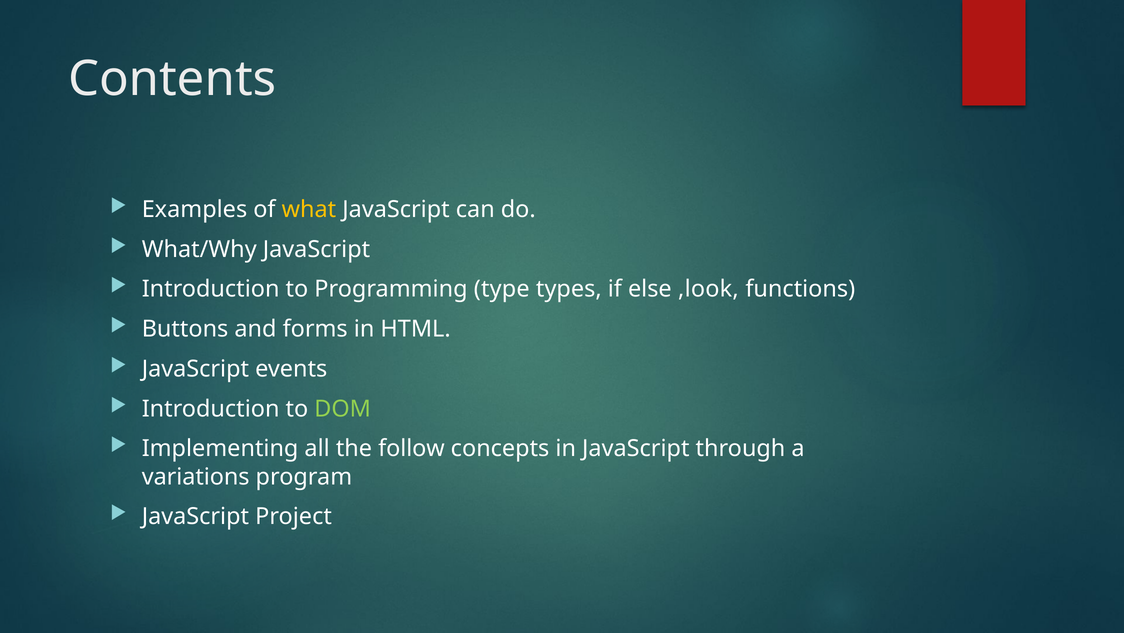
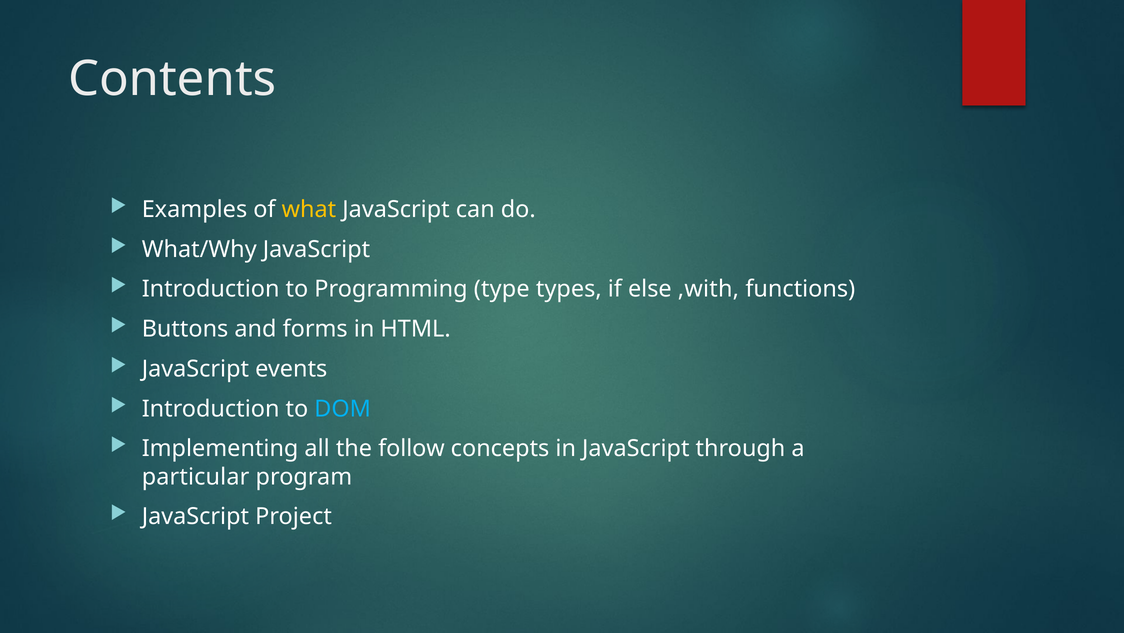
,look: ,look -> ,with (708, 289)
DOM colour: light green -> light blue (343, 408)
variations: variations -> particular (196, 476)
